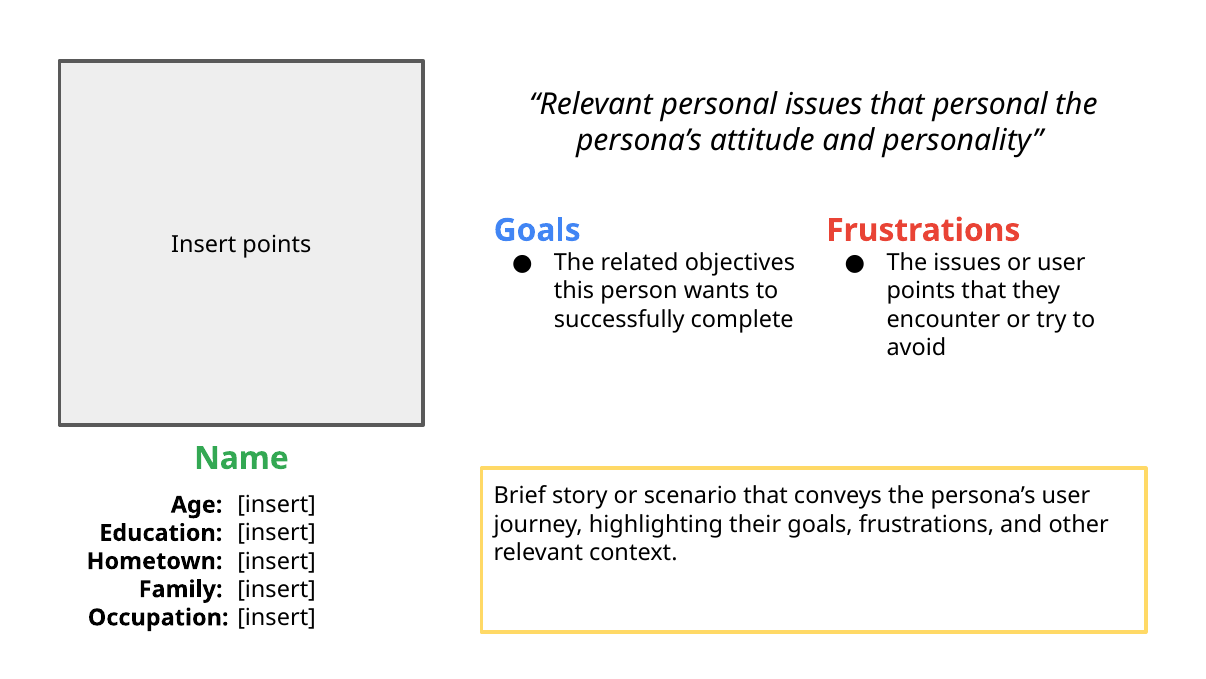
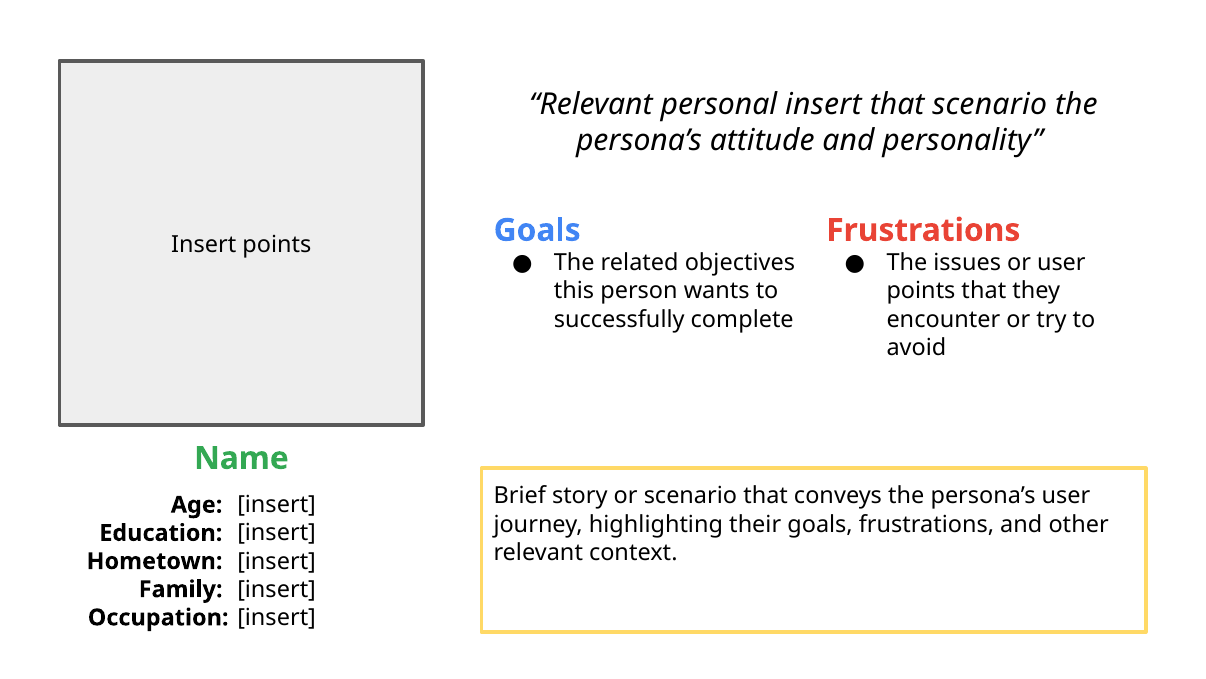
personal issues: issues -> insert (823, 105)
that personal: personal -> scenario (990, 105)
